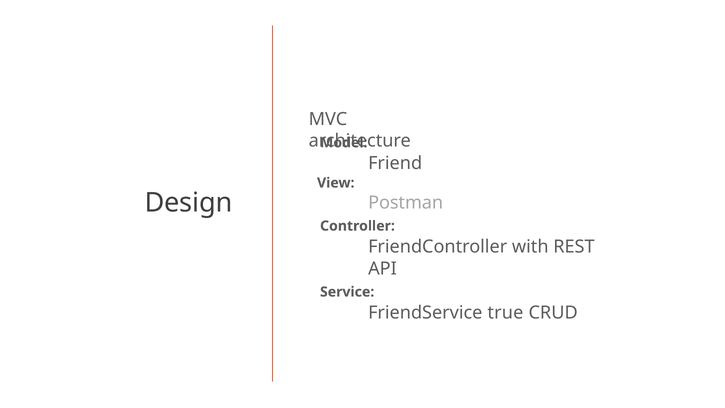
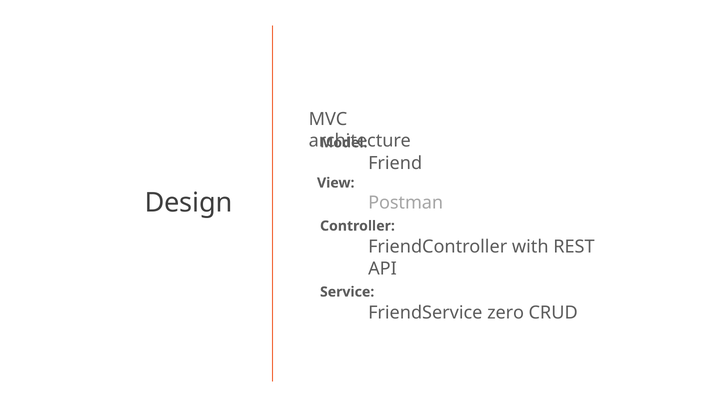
true: true -> zero (506, 313)
